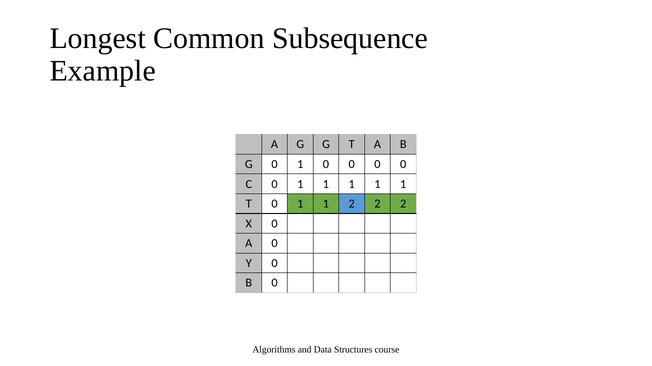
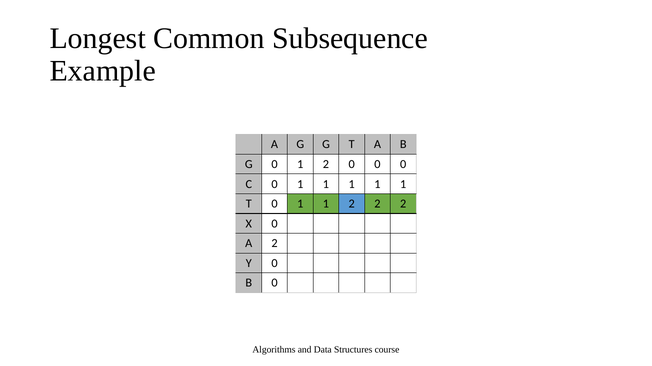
0 1 0: 0 -> 2 (326, 165)
A 0: 0 -> 2 (274, 244)
